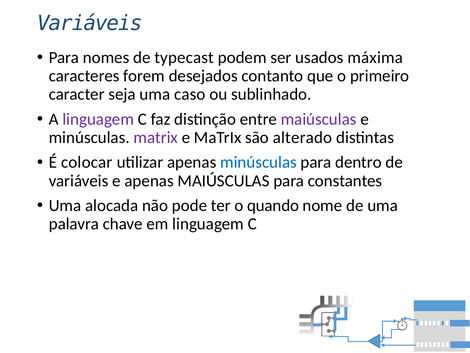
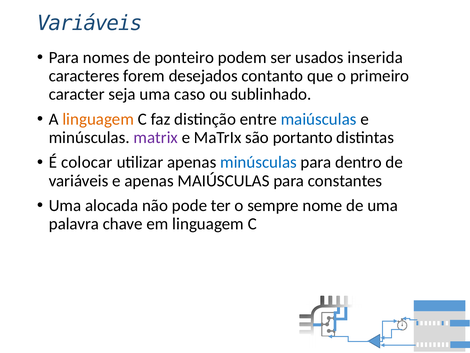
typecast: typecast -> ponteiro (184, 57)
máxima: máxima -> inserida (375, 57)
linguagem colour: purple -> orange (98, 119)
maiúsculas colour: purple -> blue (319, 119)
alterado: alterado -> portanto (303, 137)
quando: quando -> sempre (273, 205)
